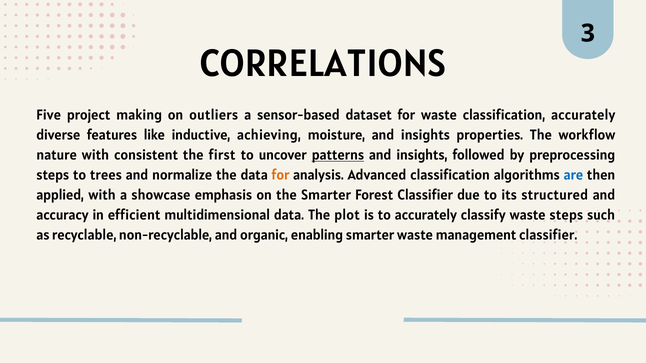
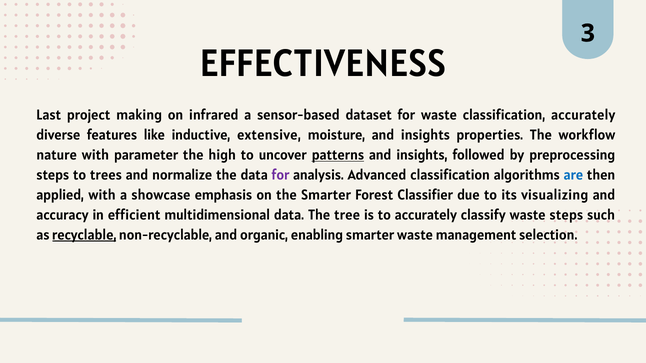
CORRELATIONS: CORRELATIONS -> EFFECTIVENESS (323, 64)
Five: Five -> Last (49, 115)
outliers: outliers -> infrared (214, 115)
achieving: achieving -> extensive (269, 135)
consistent: consistent -> parameter (146, 155)
first: first -> high (222, 155)
for colour: orange -> purple (281, 175)
structured: structured -> visualizing (555, 195)
plot: plot -> tree (347, 215)
recyclable underline: none -> present (84, 235)
management classifier: classifier -> selection (548, 235)
